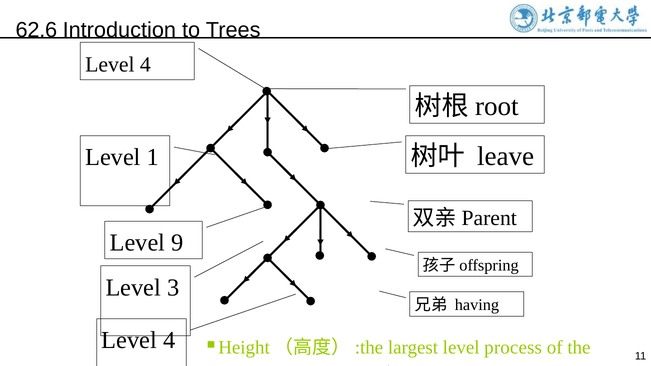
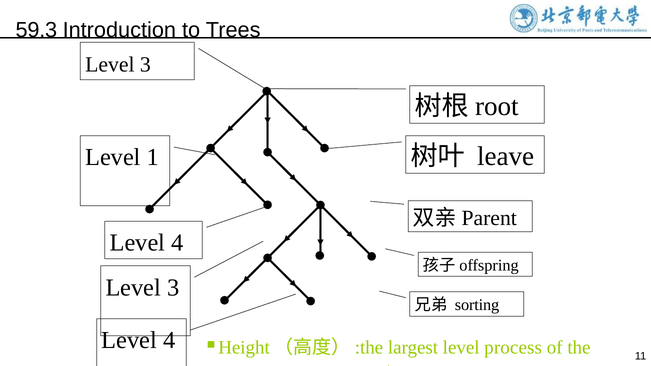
62.6: 62.6 -> 59.3 (36, 30)
4: 4 -> 3 (145, 65)
9: 9 -> 4 (177, 243)
having: having -> sorting (477, 305)
